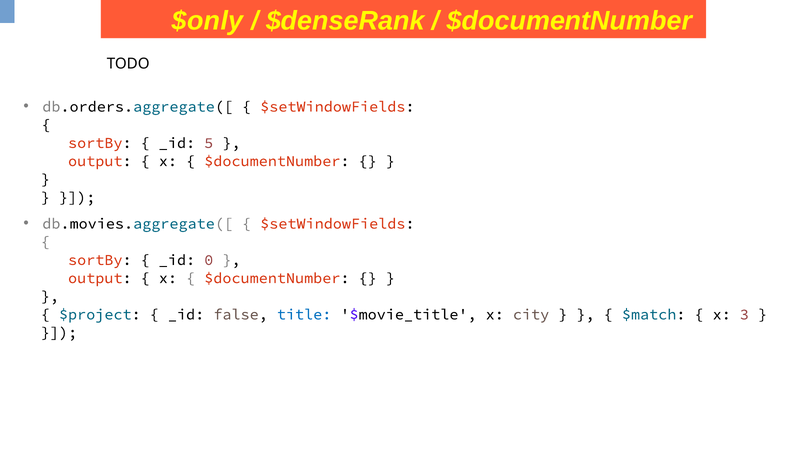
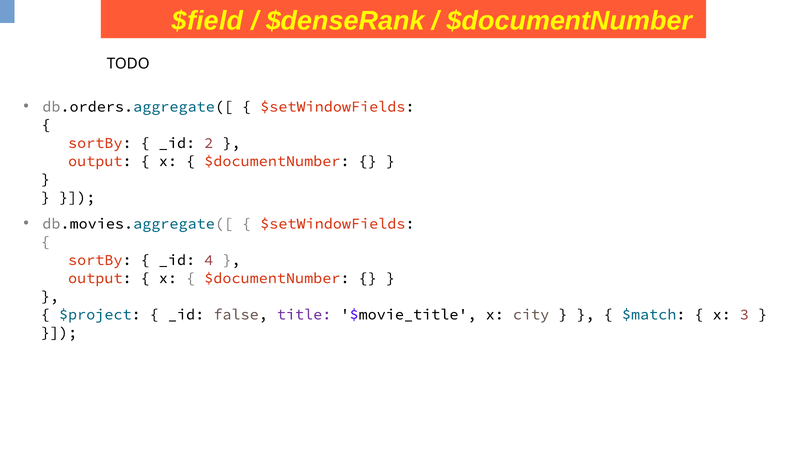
$only: $only -> $field (208, 21)
5: 5 -> 2 (209, 143)
0: 0 -> 4 (209, 260)
title colour: blue -> purple (304, 314)
